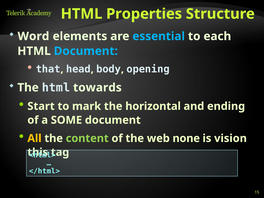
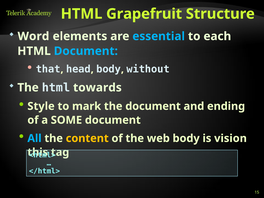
Properties: Properties -> Grapefruit (144, 14)
opening: opening -> without (148, 69)
Start: Start -> Style (41, 106)
the horizontal: horizontal -> document (153, 106)
All colour: yellow -> light blue (34, 138)
content colour: light green -> yellow (87, 138)
web none: none -> body (186, 138)
